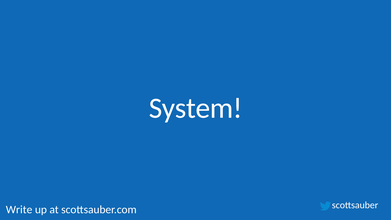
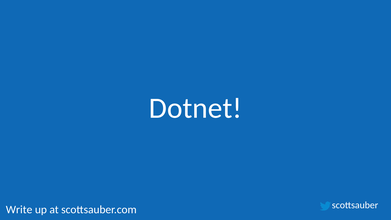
System: System -> Dotnet (195, 108)
